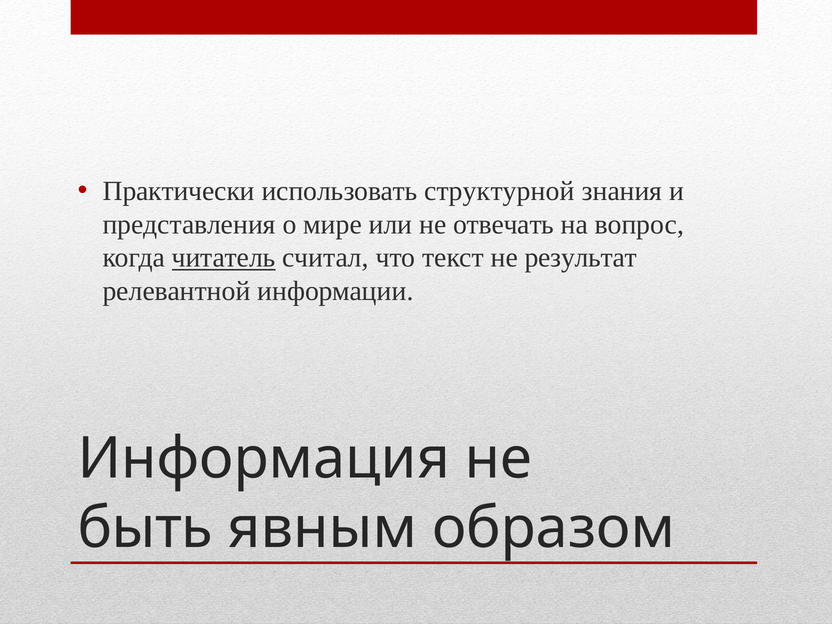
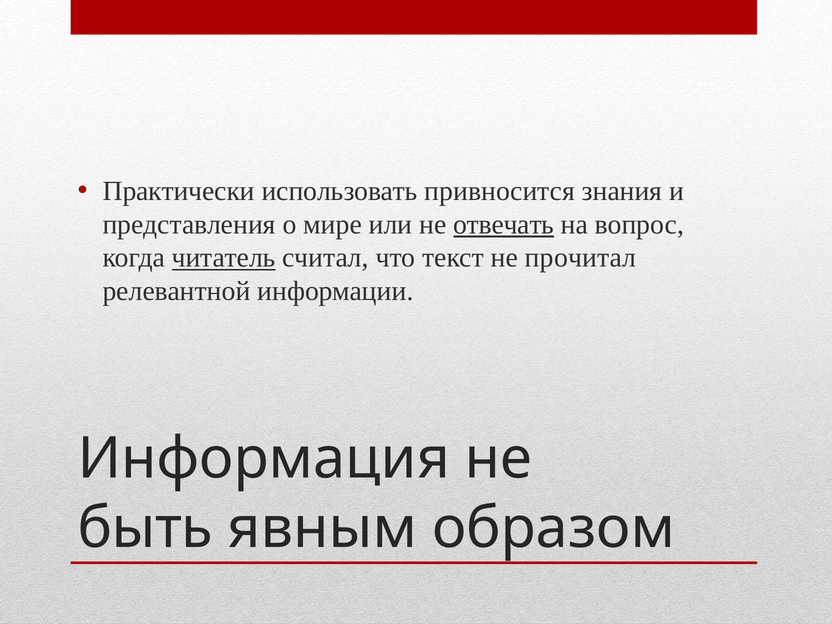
структурной: структурной -> привносится (500, 191)
отвечать underline: none -> present (504, 224)
результат: результат -> прочитал (581, 258)
